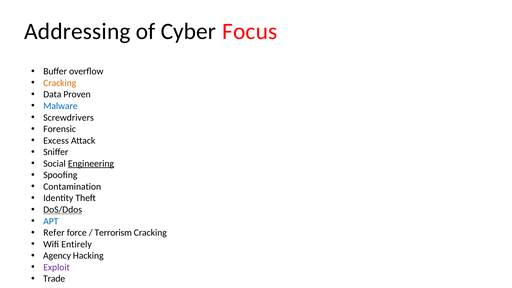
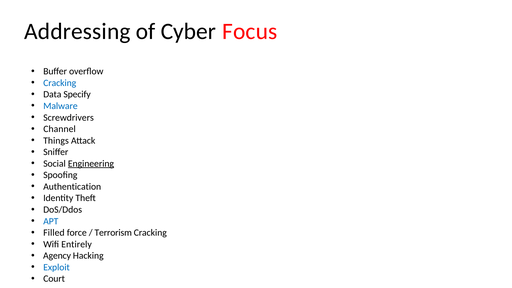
Cracking colour: orange -> blue (60, 83)
Proven: Proven -> Specify (77, 94)
Forensic: Forensic -> Channel (60, 129)
Excess: Excess -> Things (56, 141)
Contamination: Contamination -> Authentication (72, 187)
DoS/Ddos underline: present -> none (63, 210)
Refer: Refer -> Filled (54, 233)
Exploit colour: purple -> blue (57, 267)
Trade: Trade -> Court (54, 279)
